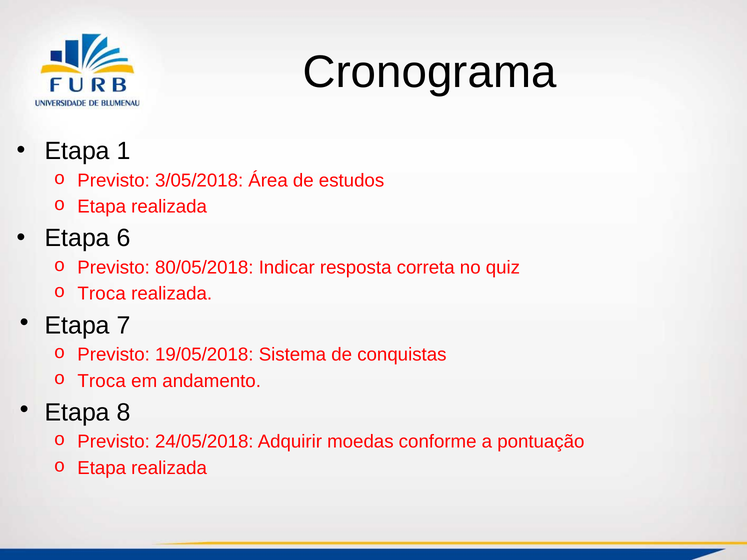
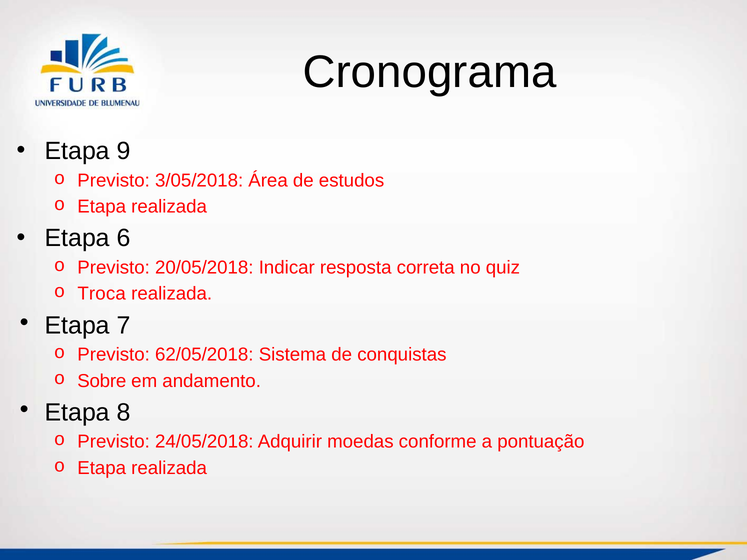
1: 1 -> 9 (124, 151)
80/05/2018: 80/05/2018 -> 20/05/2018 (204, 268)
19/05/2018: 19/05/2018 -> 62/05/2018 (204, 355)
Troca: Troca -> Sobre (102, 381)
